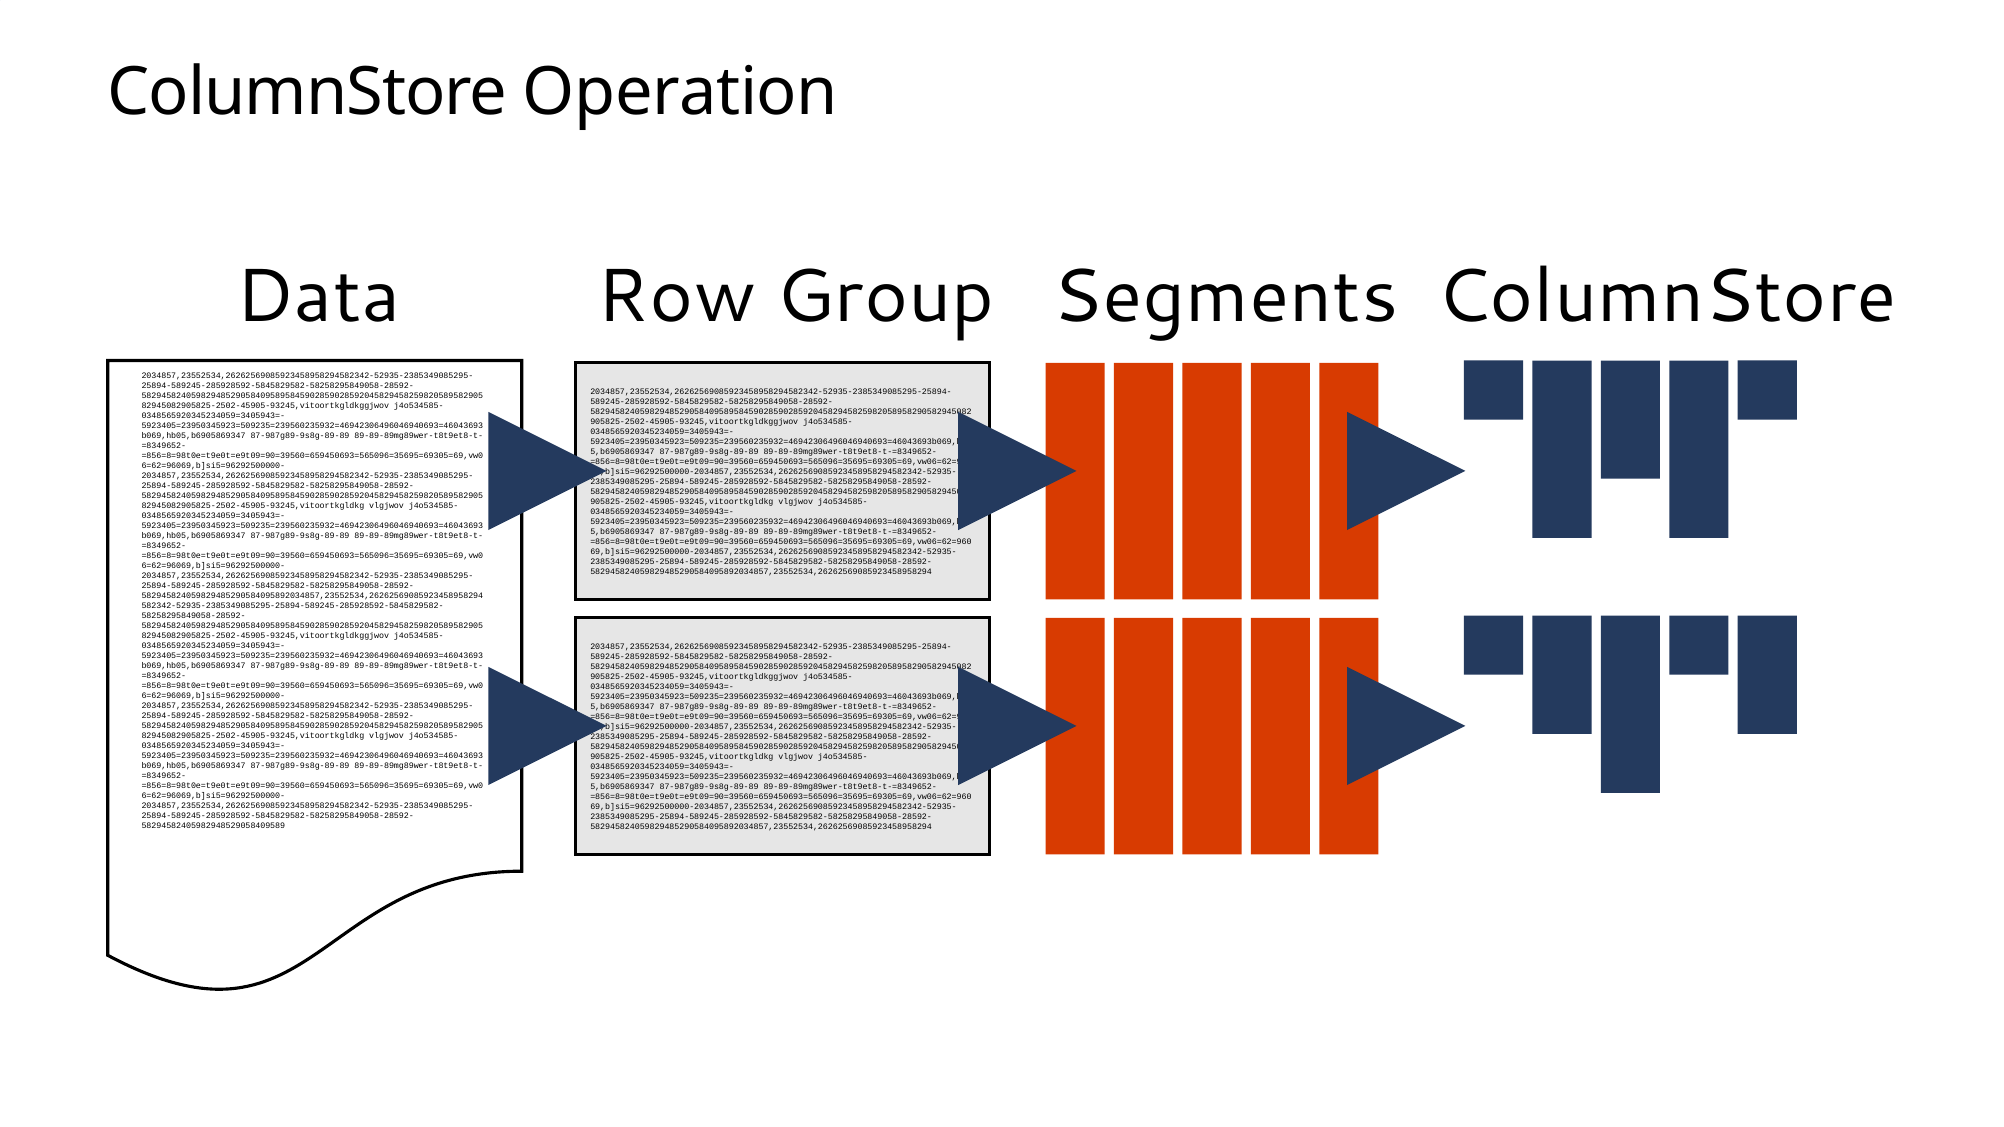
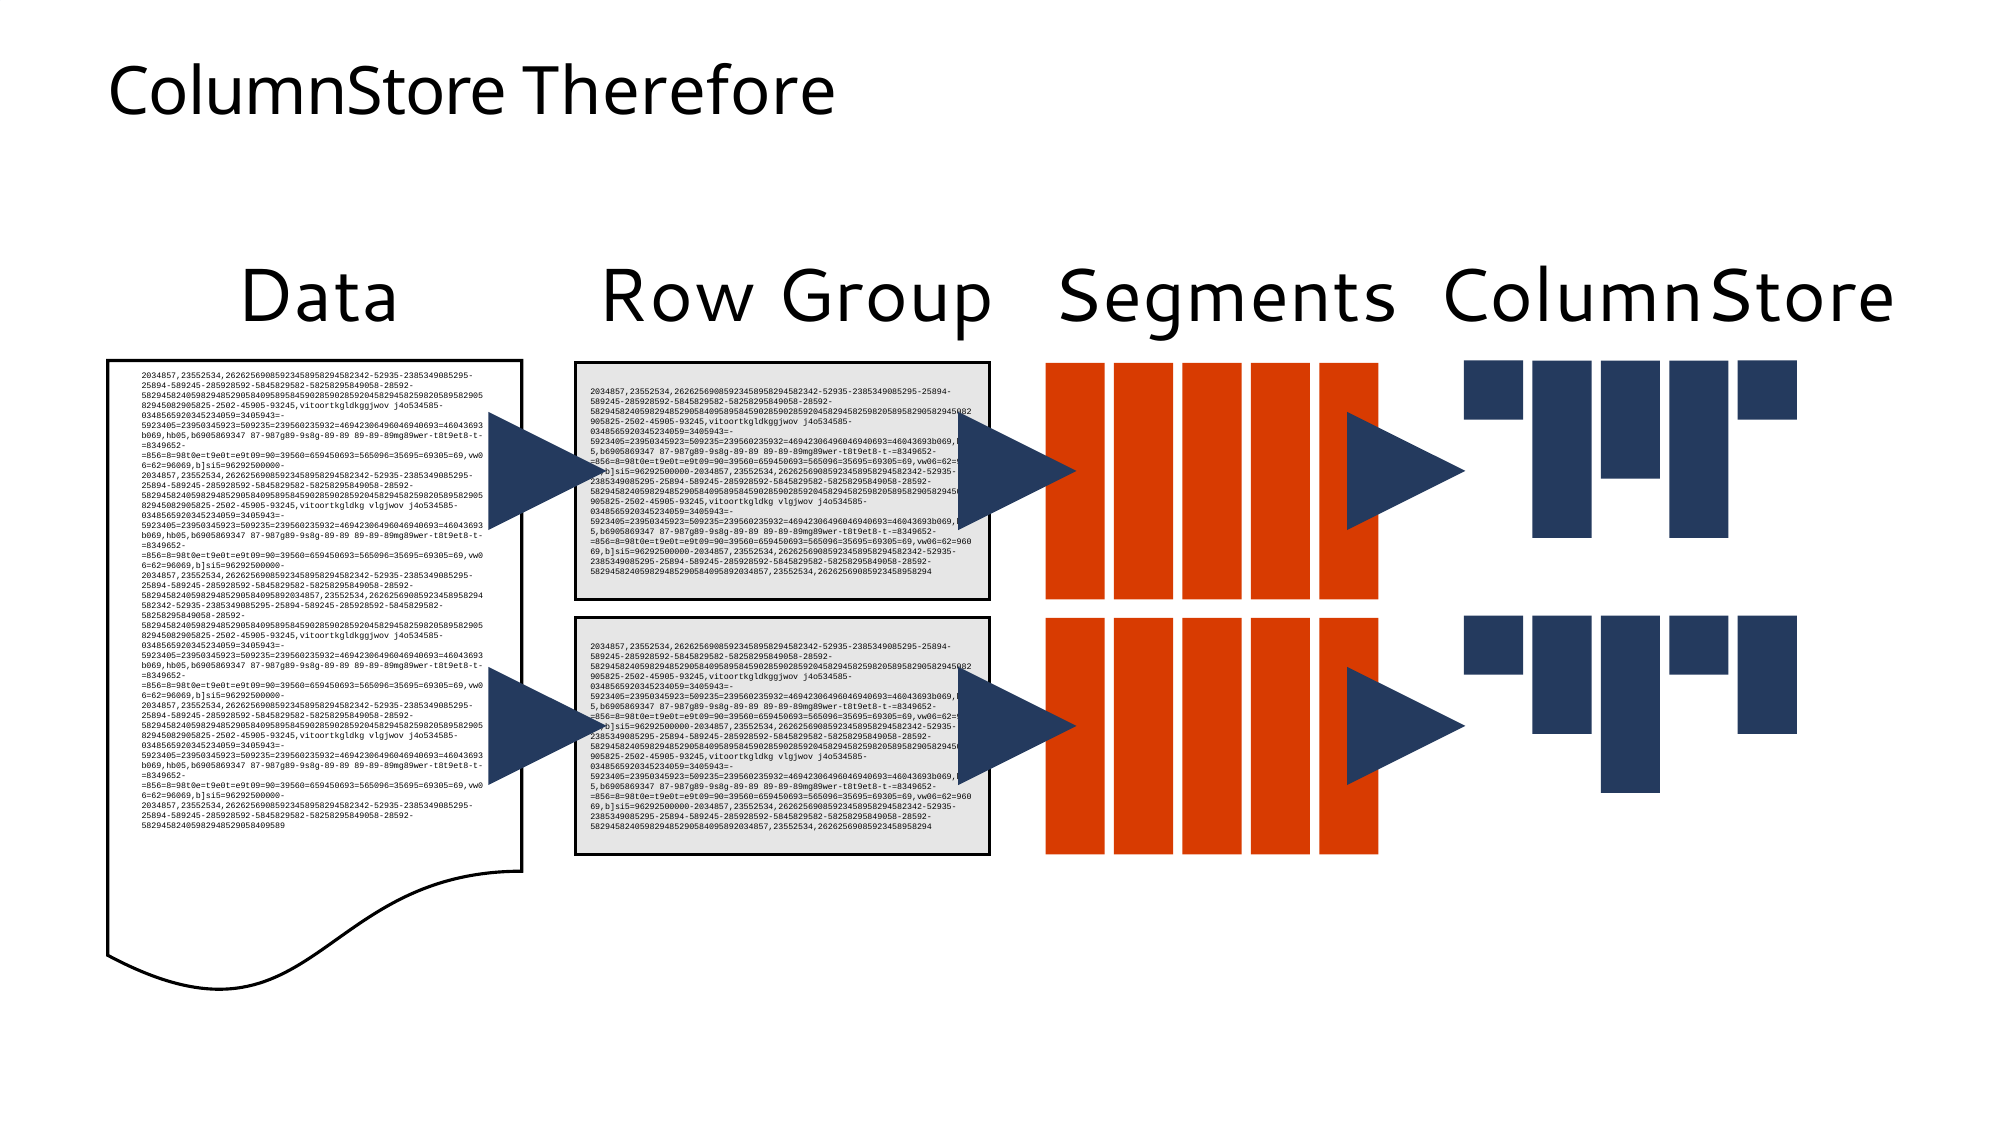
Operation: Operation -> Therefore (680, 93)
